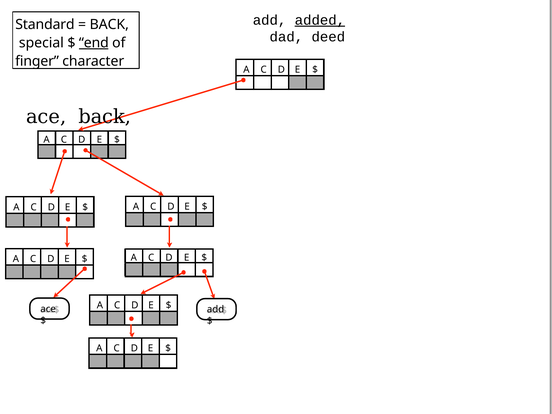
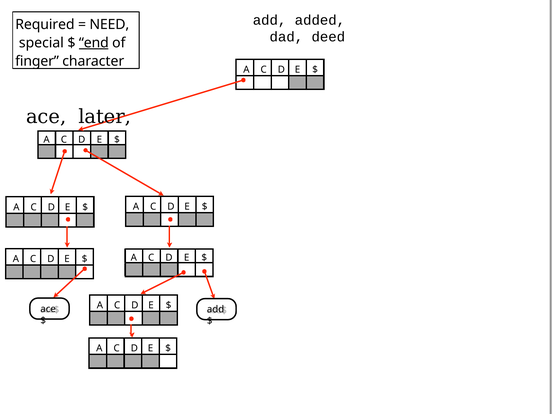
added underline: present -> none (320, 20)
Standard: Standard -> Required (45, 24)
BACK: BACK -> NEED (109, 24)
ace back: back -> later (105, 117)
